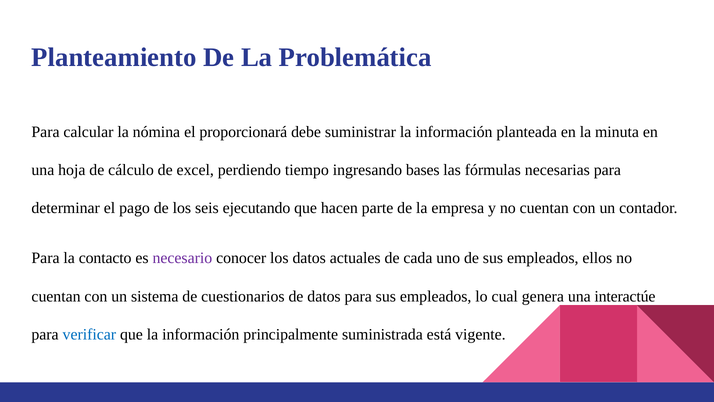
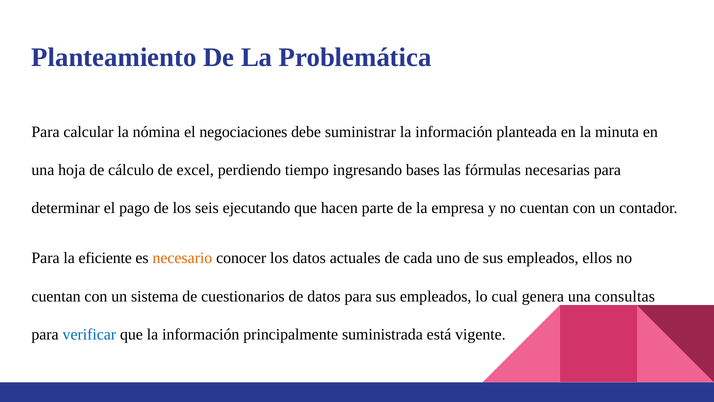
proporcionará: proporcionará -> negociaciones (243, 132)
contacto: contacto -> eficiente (105, 258)
necesario colour: purple -> orange (182, 258)
interactúe: interactúe -> consultas (625, 296)
